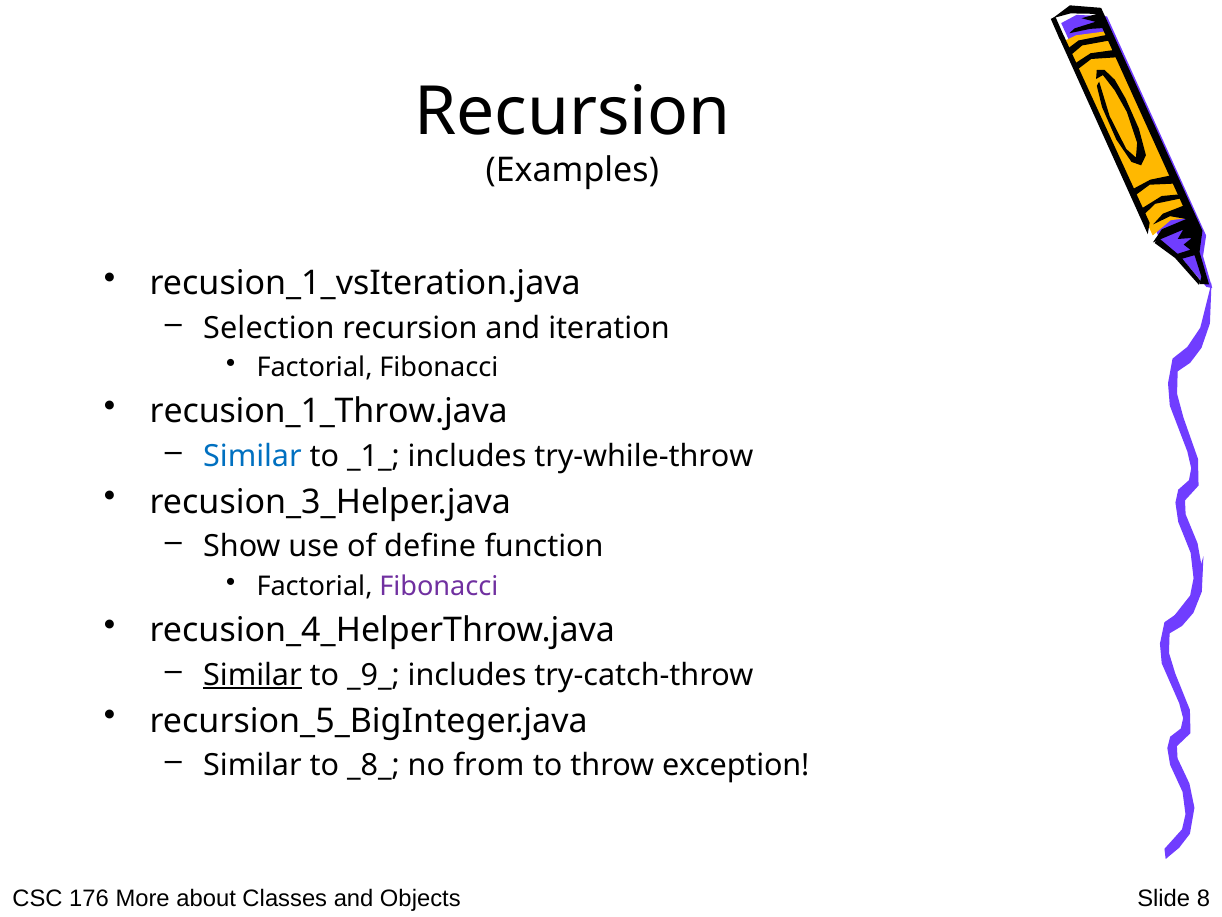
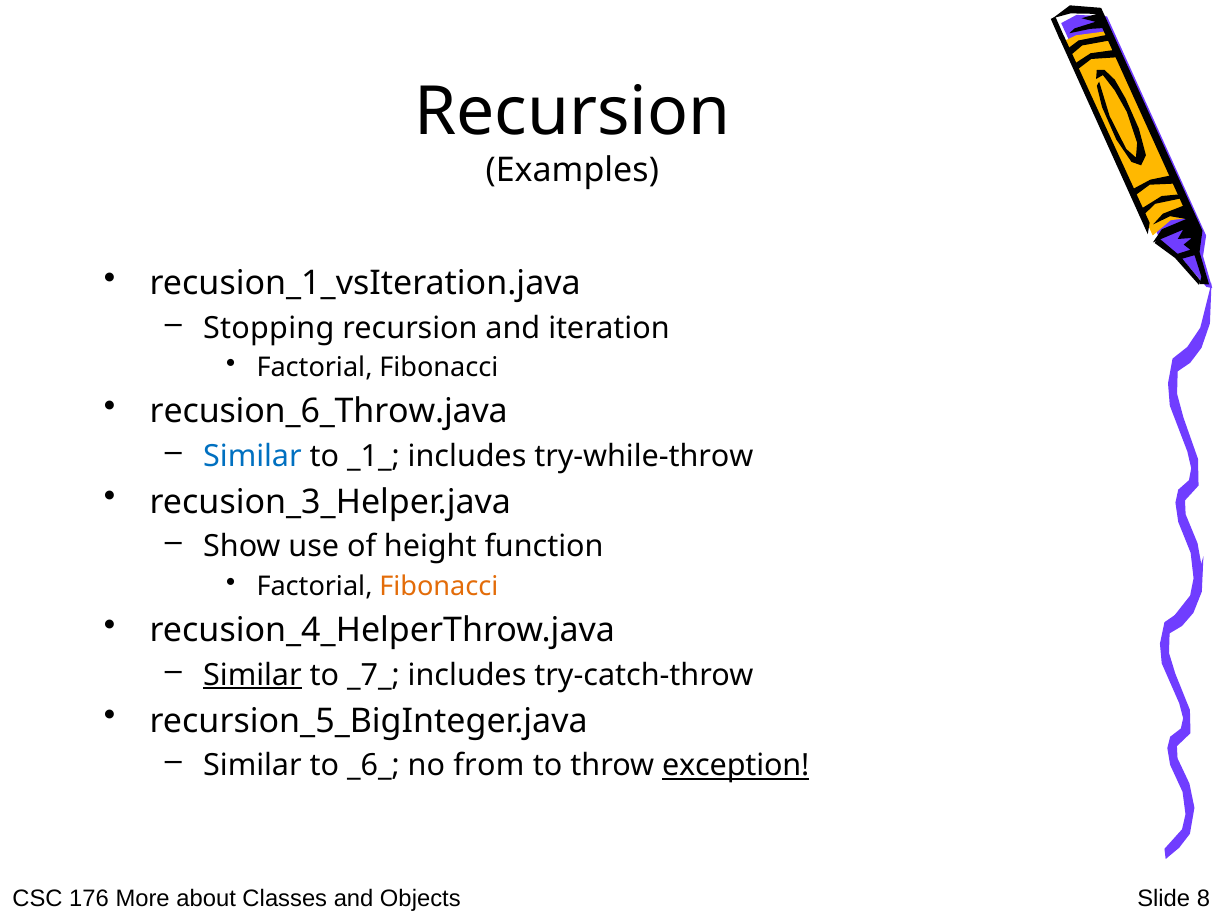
Selection: Selection -> Stopping (269, 328)
recusion_1_Throw.java: recusion_1_Throw.java -> recusion_6_Throw.java (329, 412)
define: define -> height (430, 546)
Fibonacci colour: purple -> orange (439, 586)
_9_: _9_ -> _7_ (373, 675)
_8_: _8_ -> _6_ (373, 765)
exception underline: none -> present (736, 765)
